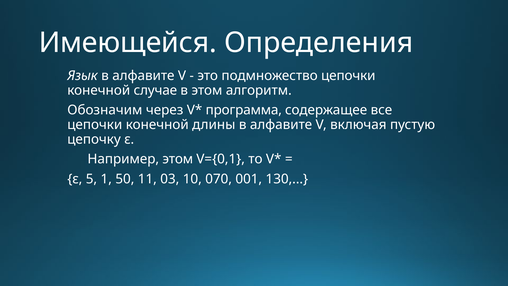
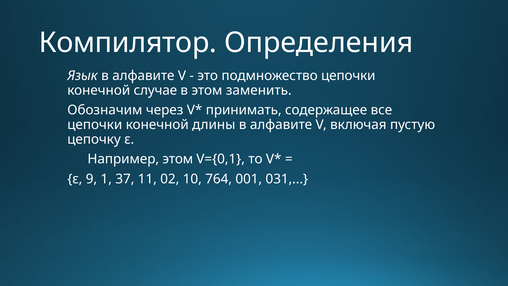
Имеющейся: Имеющейся -> Компилятор (128, 43)
алгоритм: алгоритм -> заменить (259, 90)
программа: программа -> принимать (244, 110)
5: 5 -> 9 (91, 179)
50: 50 -> 37 (125, 179)
03: 03 -> 02 (170, 179)
070: 070 -> 764 (219, 179)
130: 130 -> 031 (287, 179)
